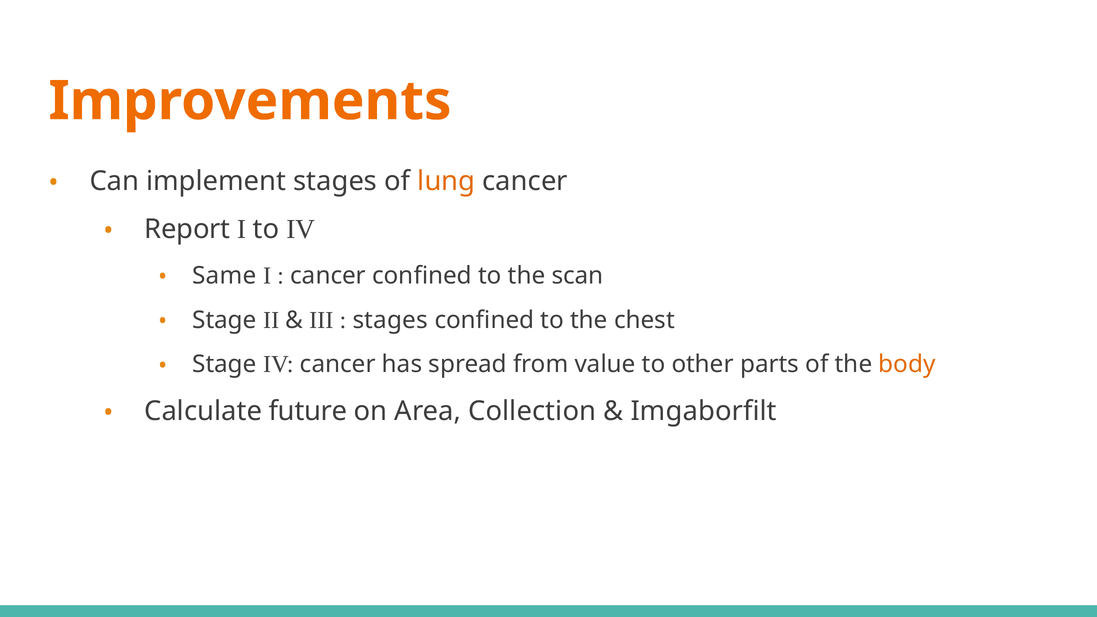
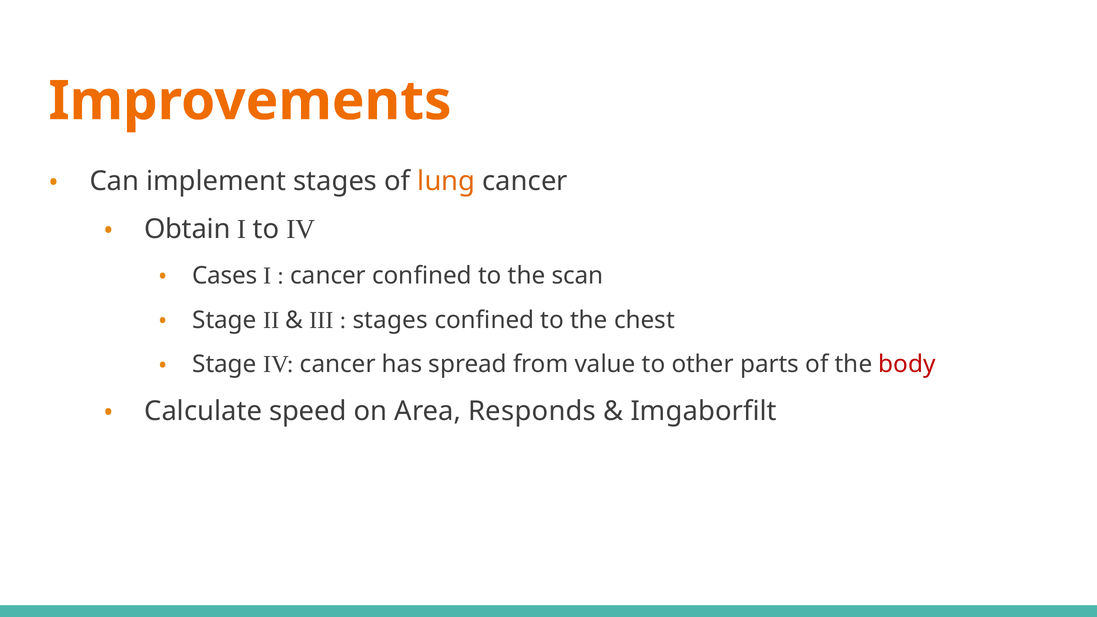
Report: Report -> Obtain (187, 229)
Same: Same -> Cases (225, 276)
body colour: orange -> red (907, 365)
future: future -> speed (308, 411)
Collection: Collection -> Responds (532, 411)
